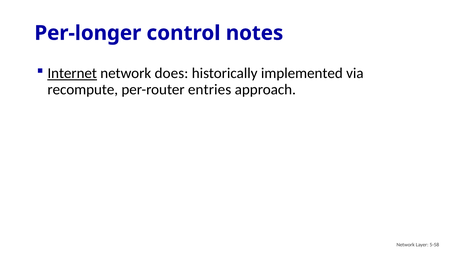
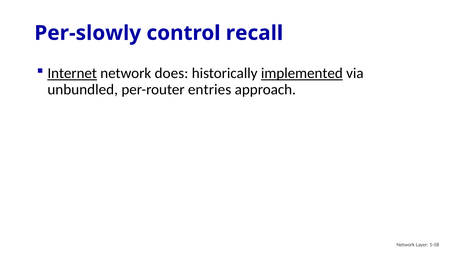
Per-longer: Per-longer -> Per-slowly (88, 33)
notes: notes -> recall (254, 33)
implemented underline: none -> present (302, 74)
recompute: recompute -> unbundled (83, 90)
